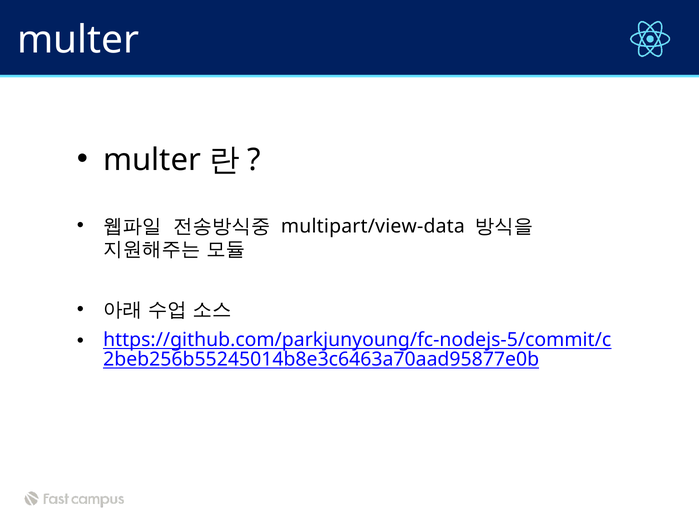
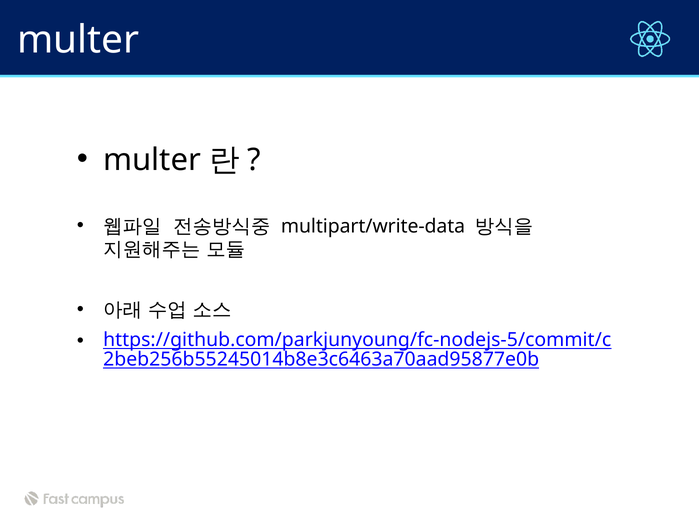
multipart/view-data: multipart/view-data -> multipart/write-data (373, 226)
